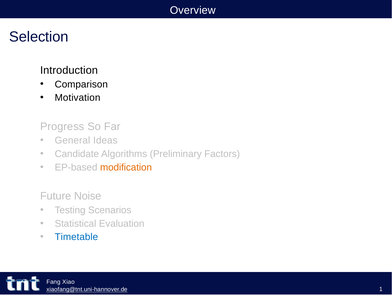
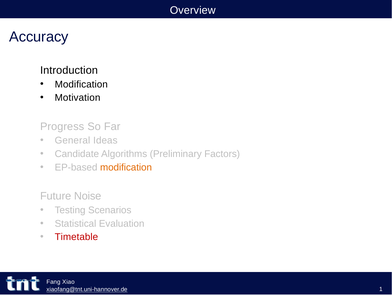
Selection: Selection -> Accuracy (39, 37)
Comparison: Comparison -> Modification (81, 84)
Timetable colour: blue -> red (76, 236)
